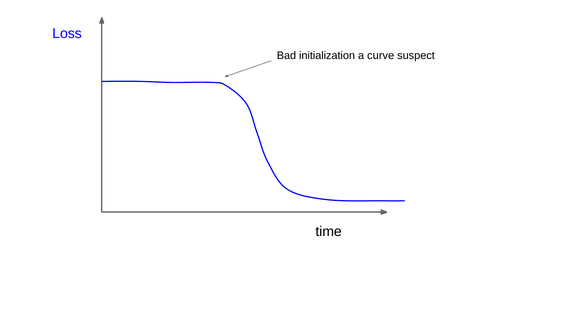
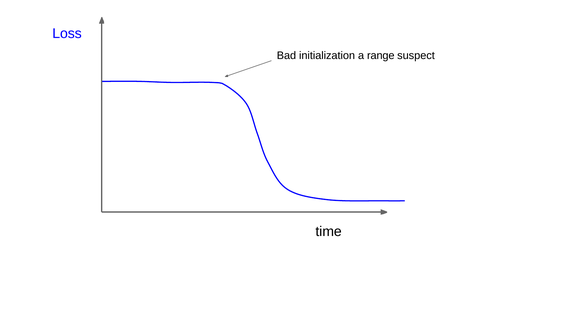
curve: curve -> range (381, 56)
